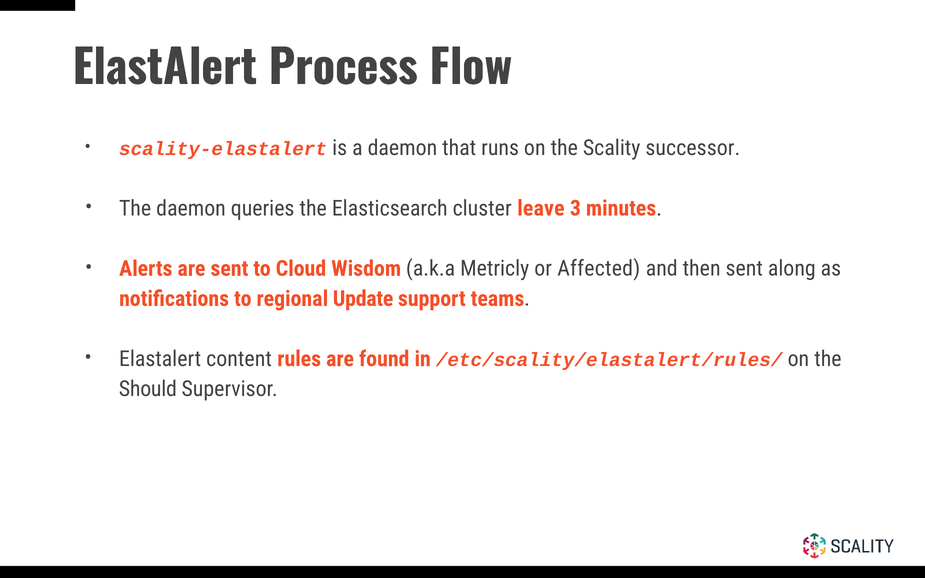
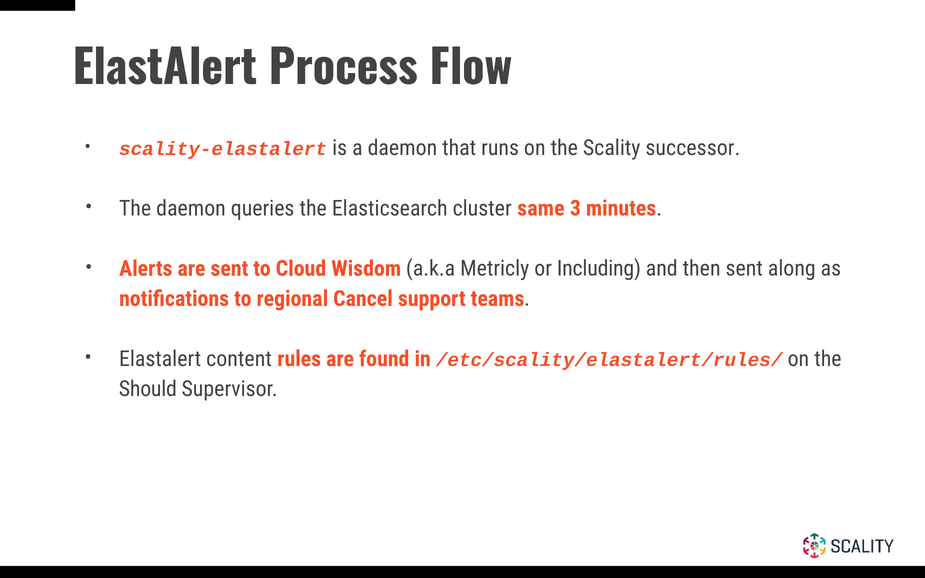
leave: leave -> same (541, 208)
Affected: Affected -> Including (599, 269)
Update: Update -> Cancel (363, 299)
